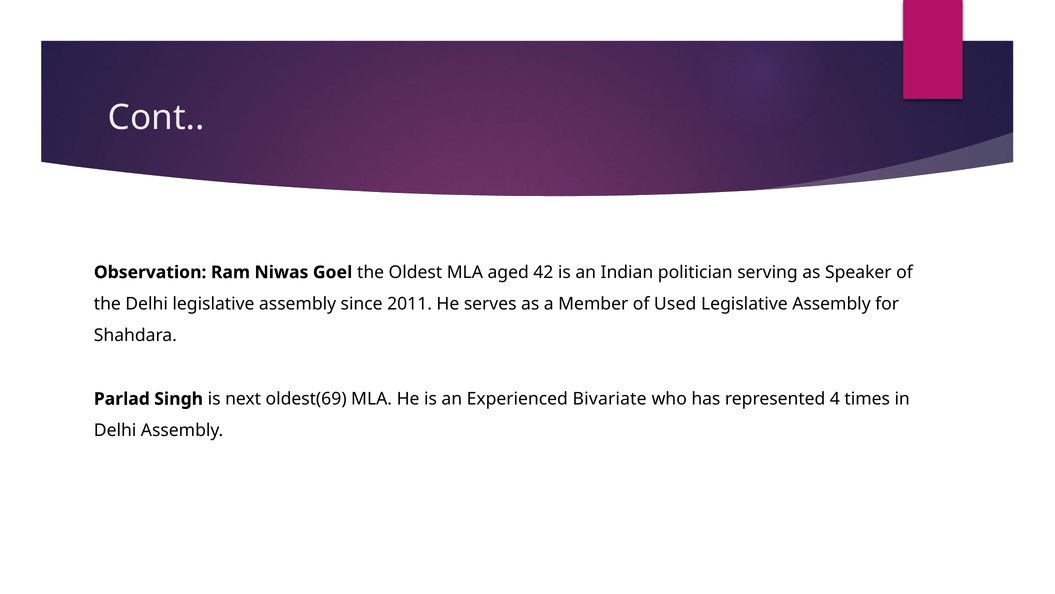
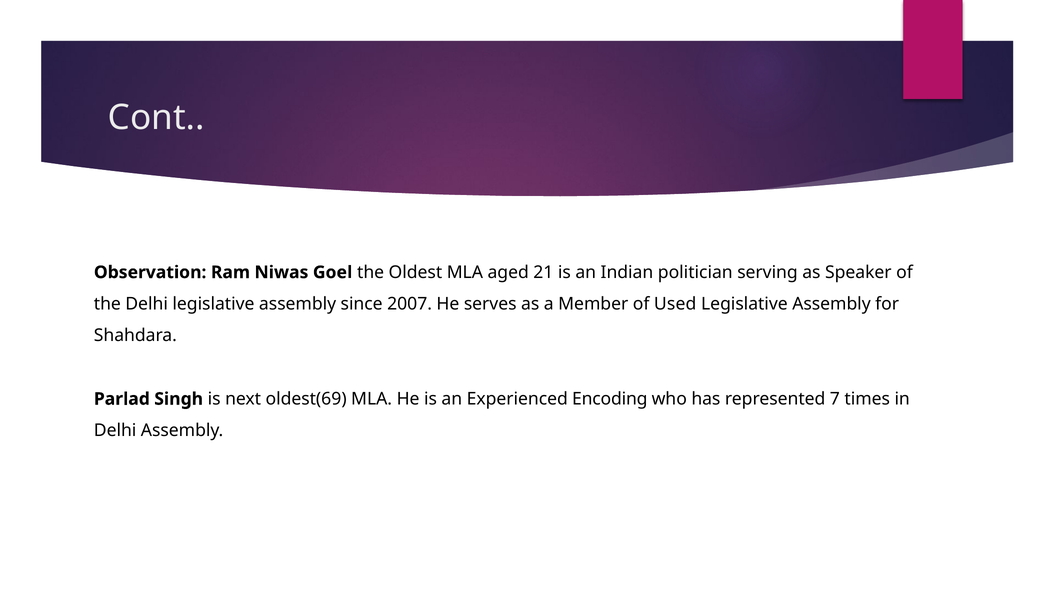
42: 42 -> 21 (543, 272)
2011: 2011 -> 2007 (410, 304)
Bivariate: Bivariate -> Encoding (610, 399)
4: 4 -> 7 (835, 399)
